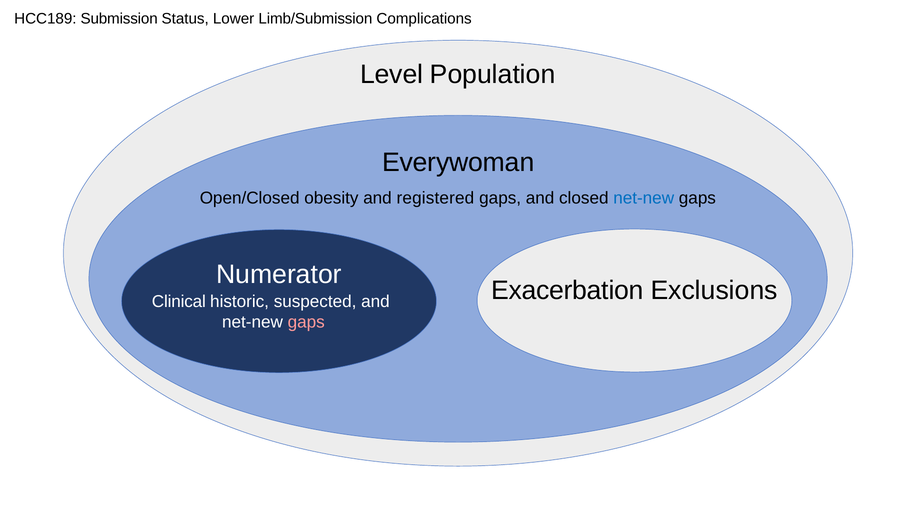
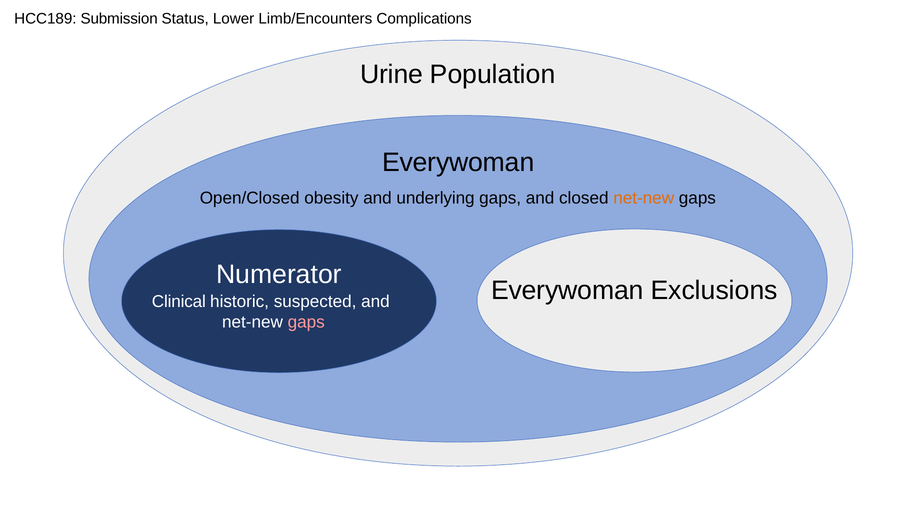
Limb/Submission: Limb/Submission -> Limb/Encounters (315, 19)
Level: Level -> Urine (392, 75)
registered: registered -> underlying (436, 198)
net-new colour: blue -> orange (644, 198)
Exacerbation: Exacerbation -> Everywoman (567, 290)
